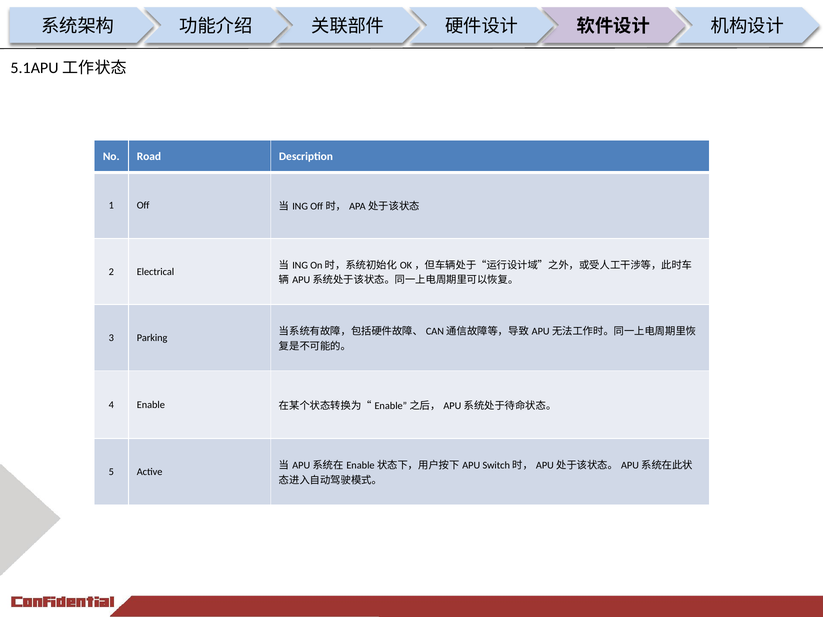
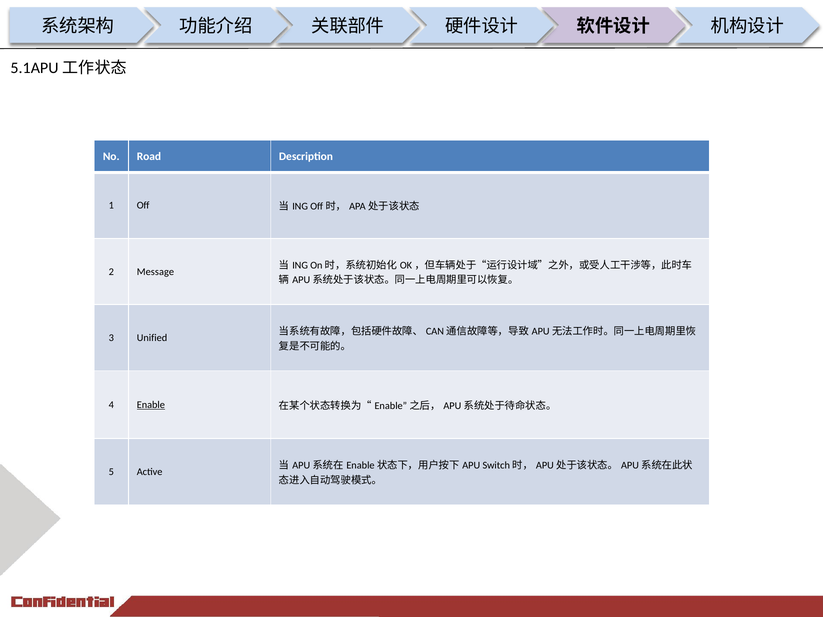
Electrical: Electrical -> Message (155, 272)
Parking: Parking -> Unified (152, 338)
Enable underline: none -> present (151, 405)
